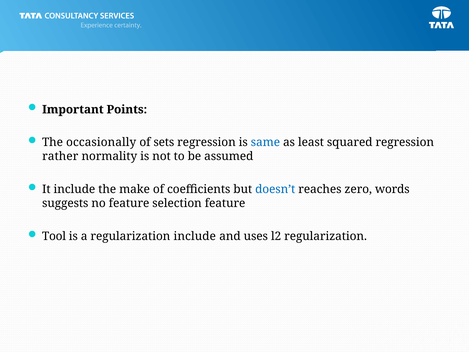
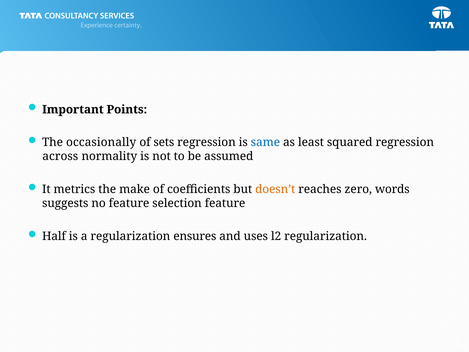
rather: rather -> across (60, 156)
It include: include -> metrics (74, 189)
doesn’t colour: blue -> orange (275, 189)
Tool: Tool -> Half (54, 236)
regularization include: include -> ensures (195, 236)
